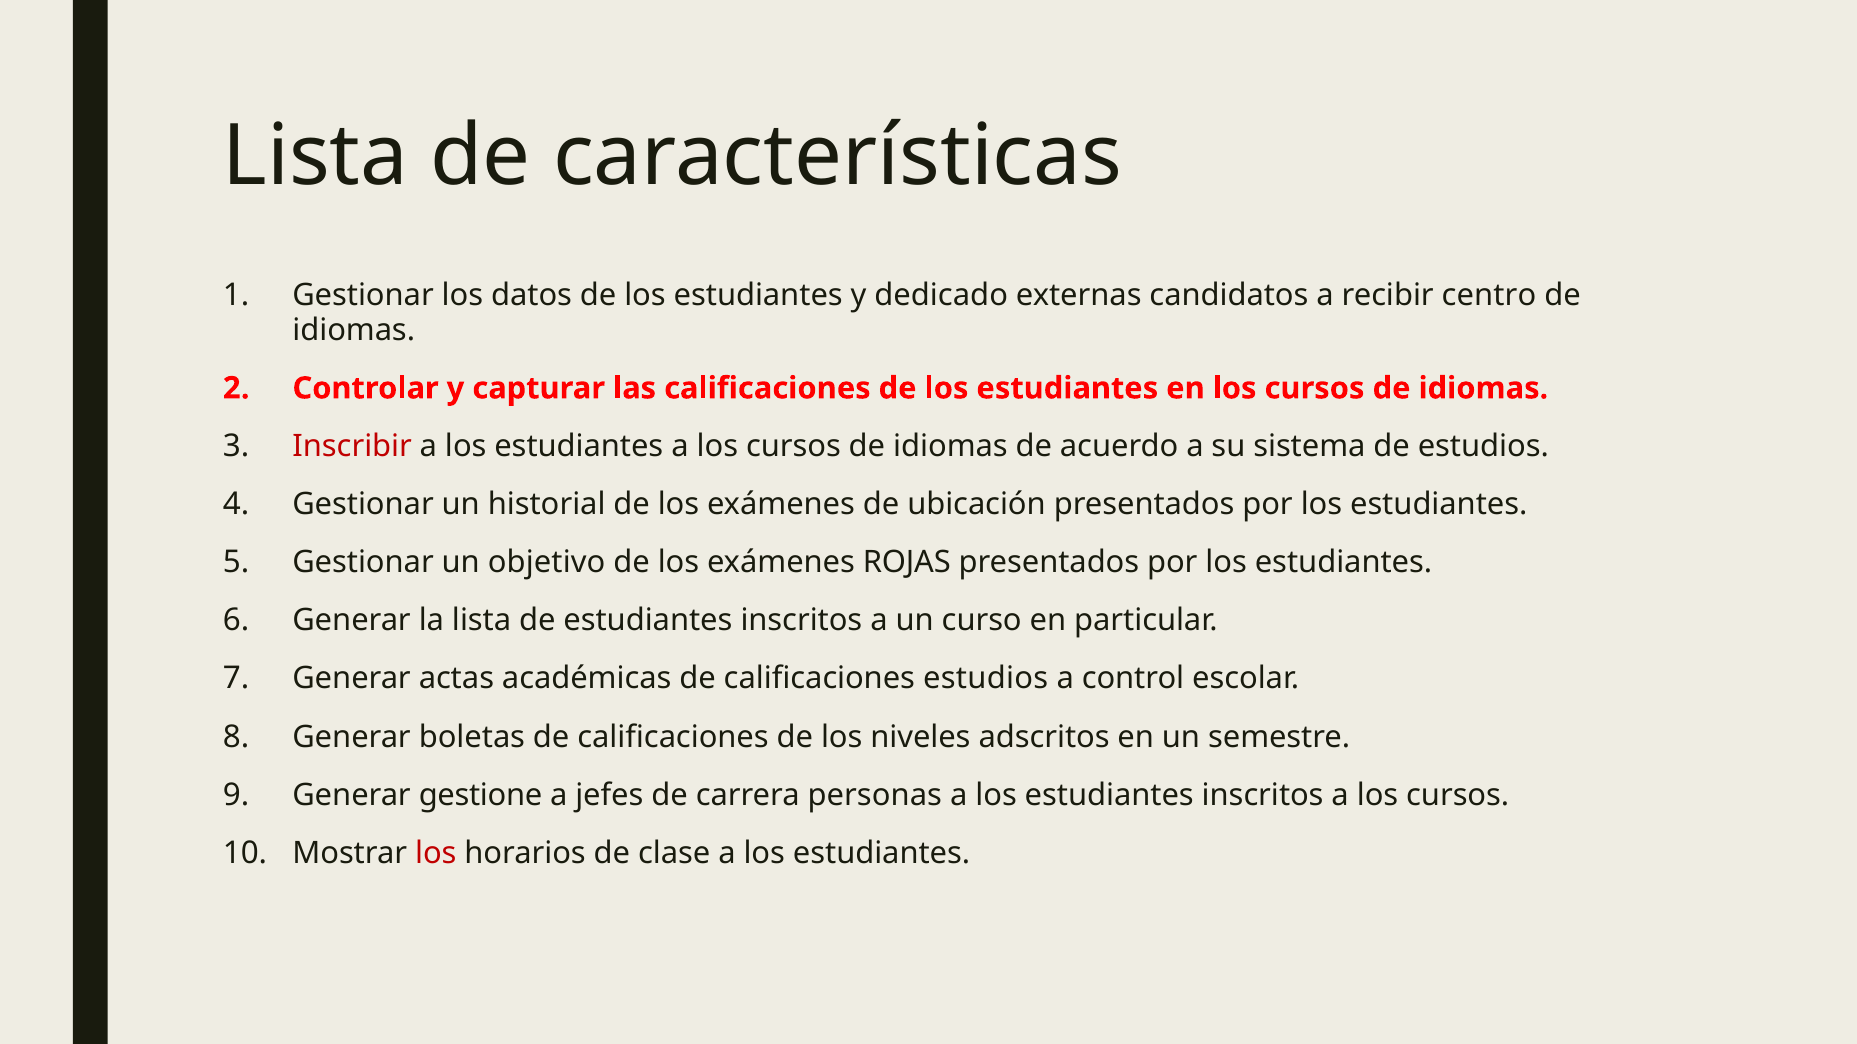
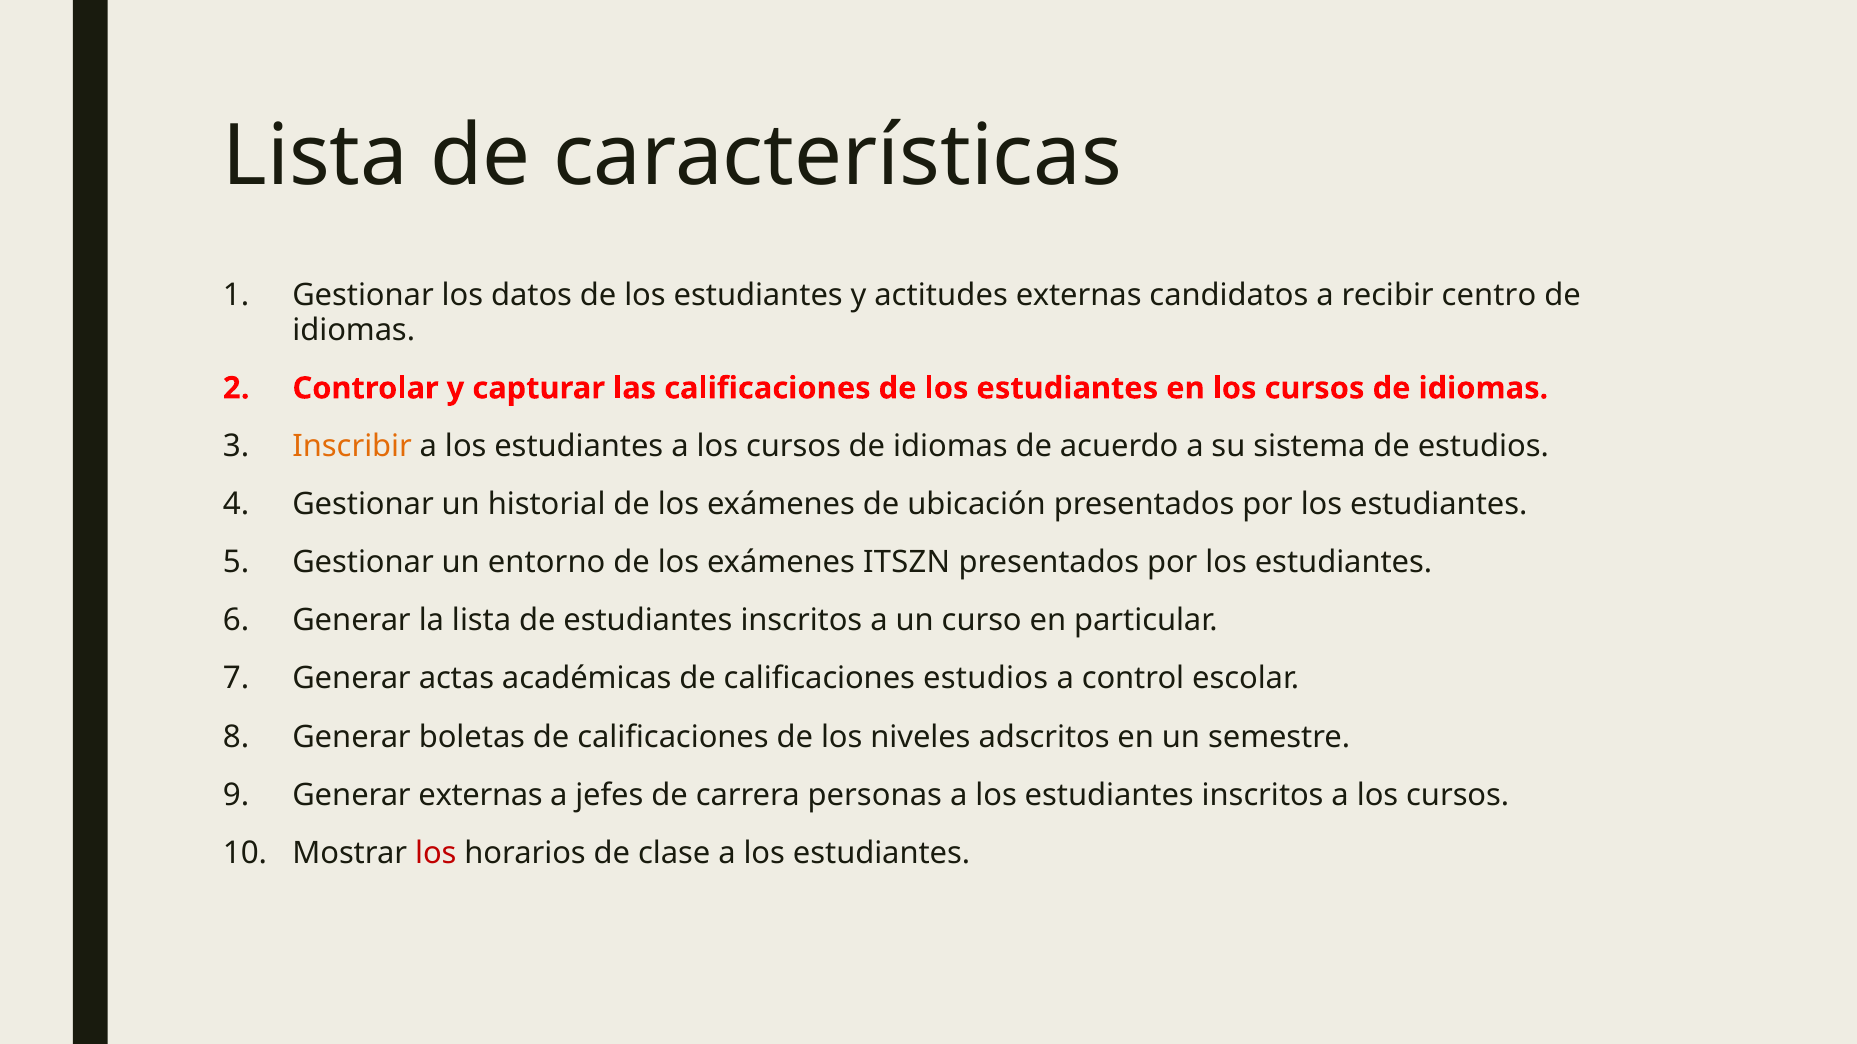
dedicado: dedicado -> actitudes (941, 295)
Inscribir colour: red -> orange (352, 447)
objetivo: objetivo -> entorno (547, 563)
ROJAS: ROJAS -> ITSZN (907, 563)
Generar gestione: gestione -> externas (481, 795)
